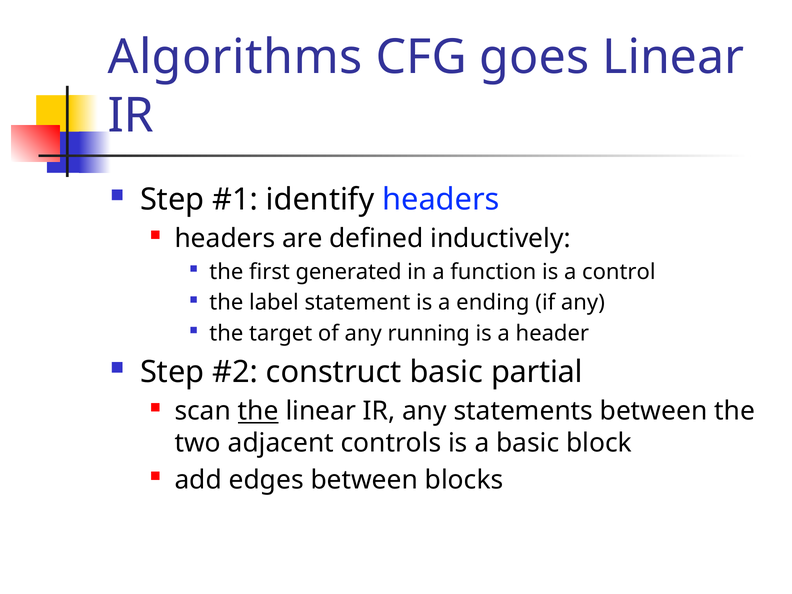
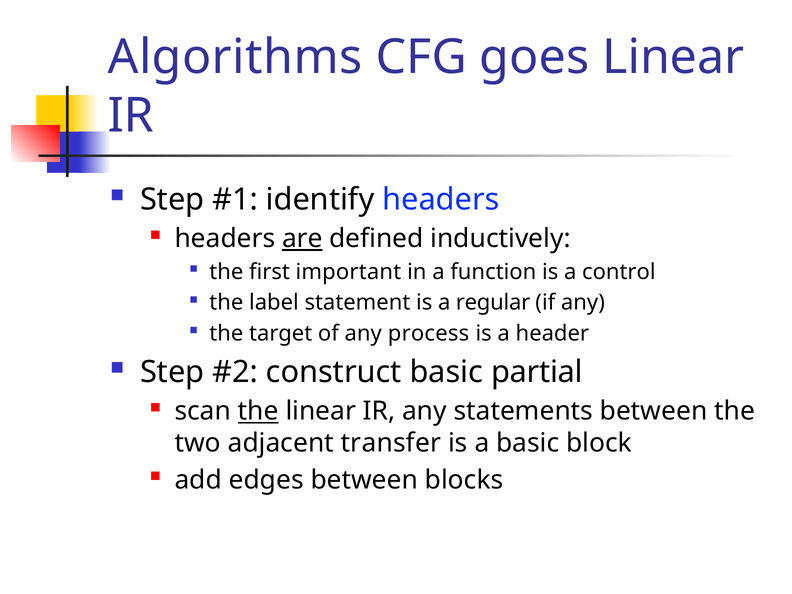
are underline: none -> present (302, 239)
generated: generated -> important (348, 272)
ending: ending -> regular (493, 303)
running: running -> process (429, 333)
controls: controls -> transfer (391, 443)
